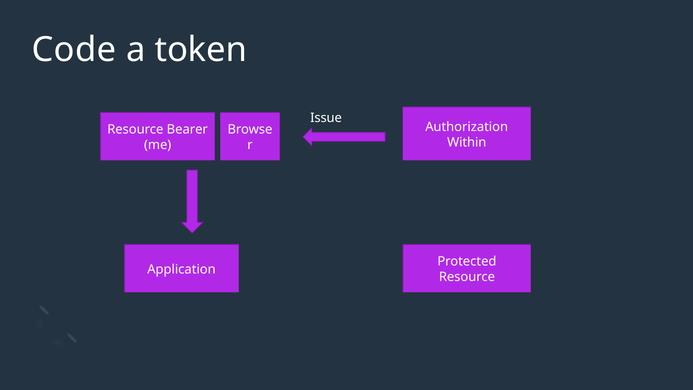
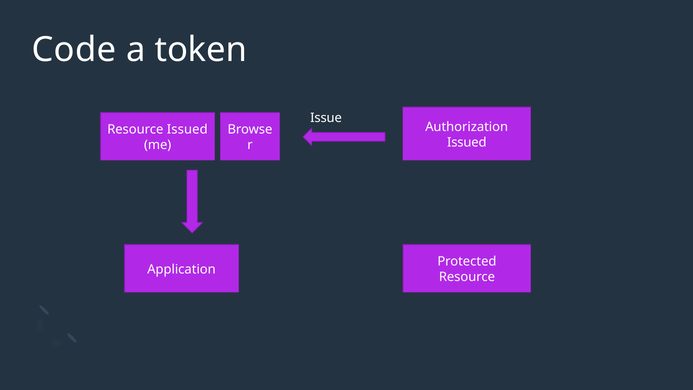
Resource Bearer: Bearer -> Issued (187, 129)
Within: Within -> Issued (467, 142)
